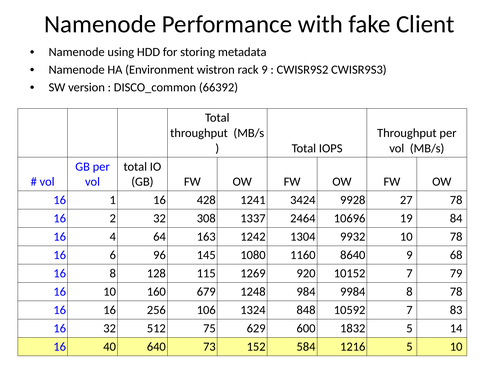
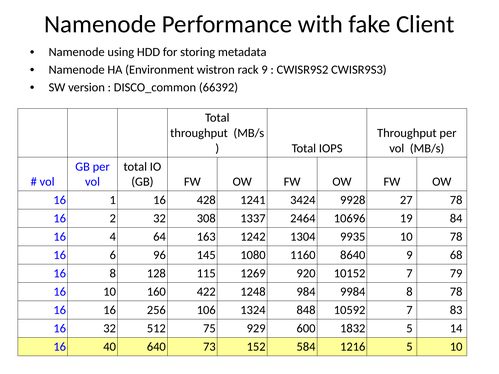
9932: 9932 -> 9935 (353, 237)
679: 679 -> 422 (206, 292)
629: 629 -> 929 (256, 329)
